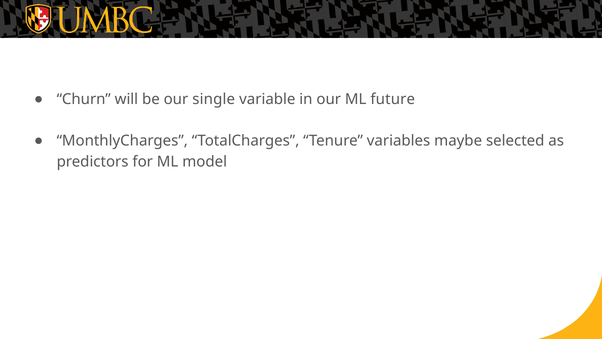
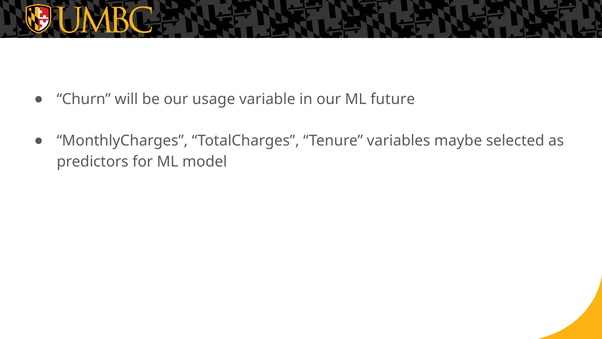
single: single -> usage (214, 99)
